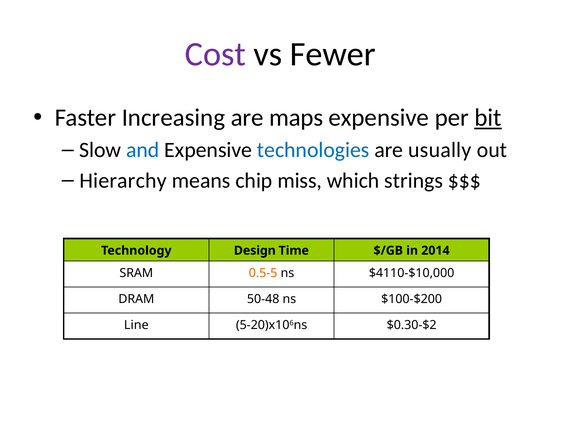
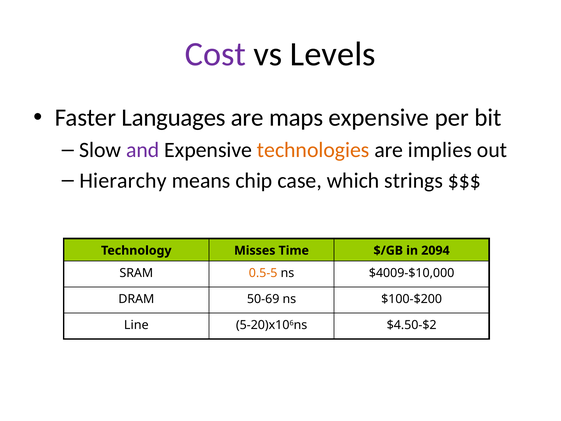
Fewer: Fewer -> Levels (333, 54)
Increasing: Increasing -> Languages (174, 118)
bit underline: present -> none (488, 118)
and colour: blue -> purple (143, 150)
technologies colour: blue -> orange (313, 150)
usually: usually -> implies (440, 150)
miss: miss -> case (300, 180)
Design: Design -> Misses (255, 250)
2014: 2014 -> 2094 (435, 250)
$4110-$10,000: $4110-$10,000 -> $4009-$10,000 (412, 273)
50-48: 50-48 -> 50-69 (263, 299)
$0.30-$2: $0.30-$2 -> $4.50-$2 (412, 325)
